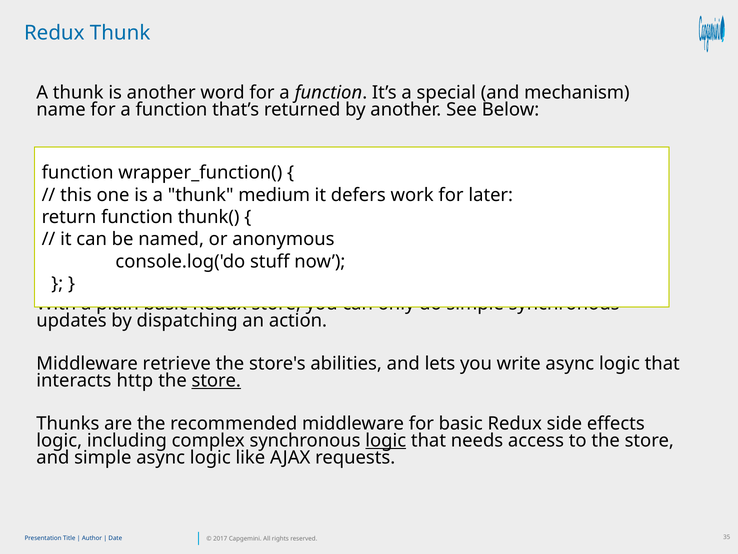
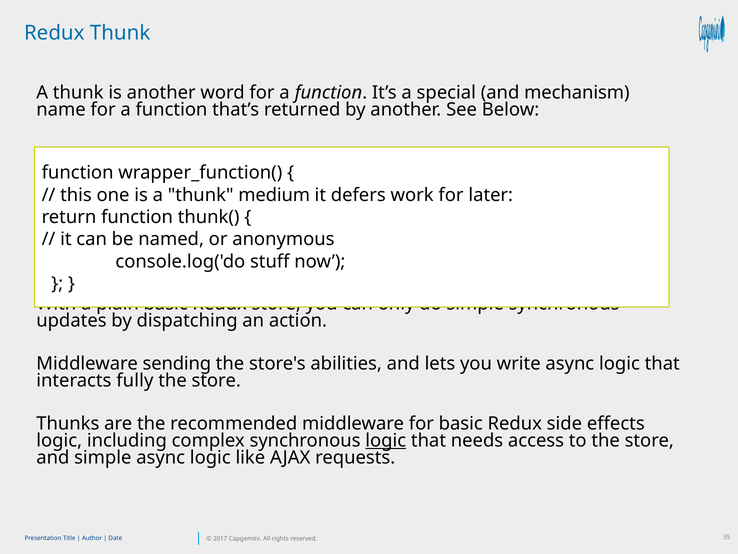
retrieve: retrieve -> sending (177, 363)
http: http -> fully (135, 380)
store underline: present -> none (216, 380)
